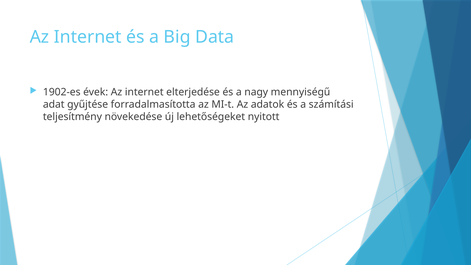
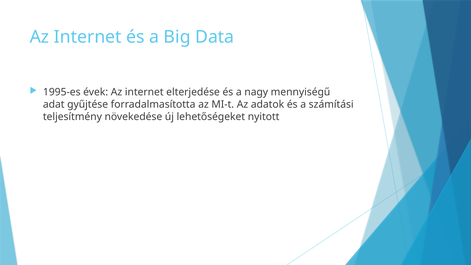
1902-es: 1902-es -> 1995-es (62, 92)
